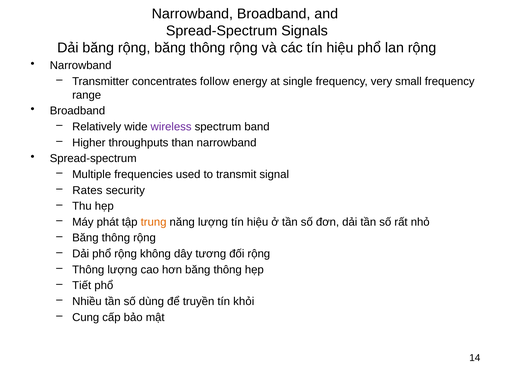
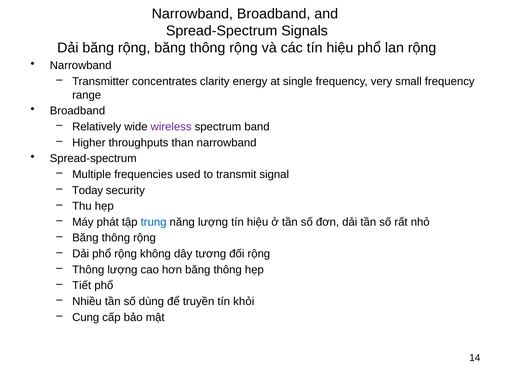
follow: follow -> clarity (215, 81)
Rates: Rates -> Today (88, 190)
trung colour: orange -> blue (154, 222)
